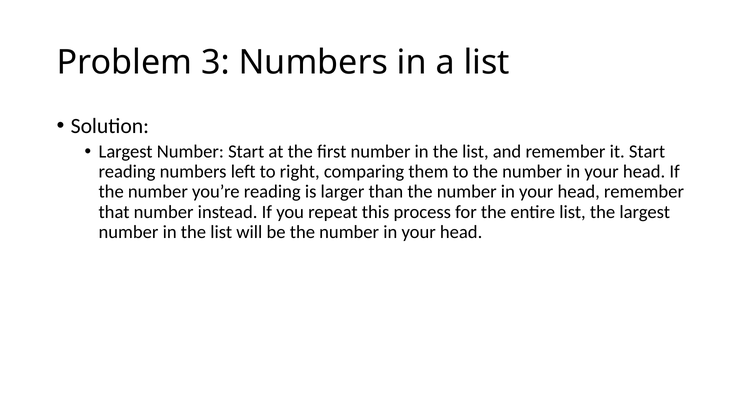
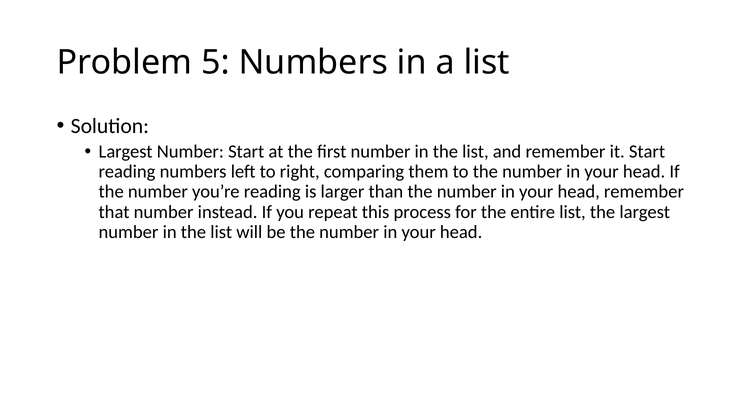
3: 3 -> 5 (215, 62)
